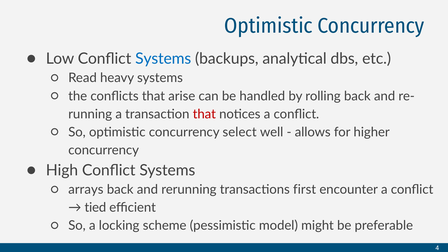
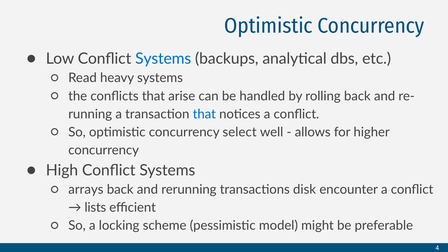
that colour: red -> blue (204, 114)
first: first -> disk (305, 190)
tied: tied -> lists (95, 208)
